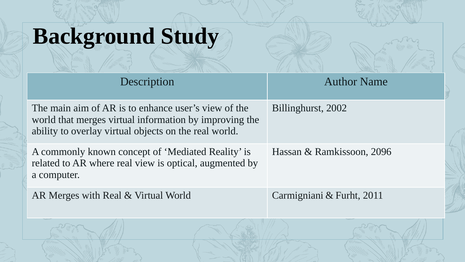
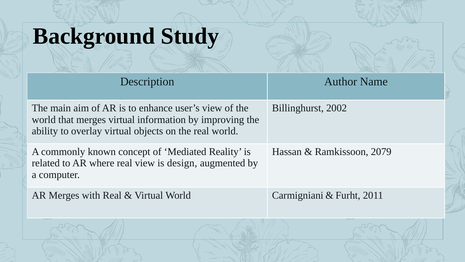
2096: 2096 -> 2079 (381, 152)
optical: optical -> design (182, 163)
